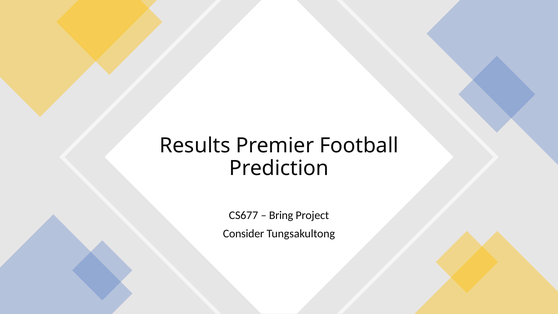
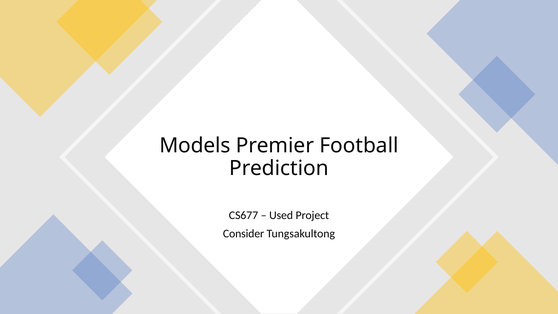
Results: Results -> Models (195, 145)
Bring: Bring -> Used (281, 215)
